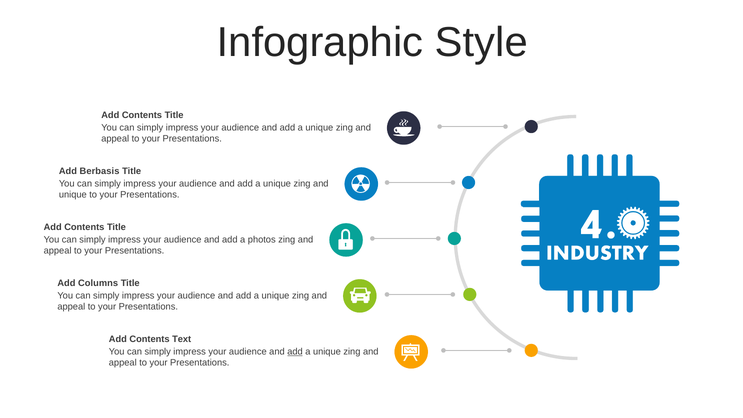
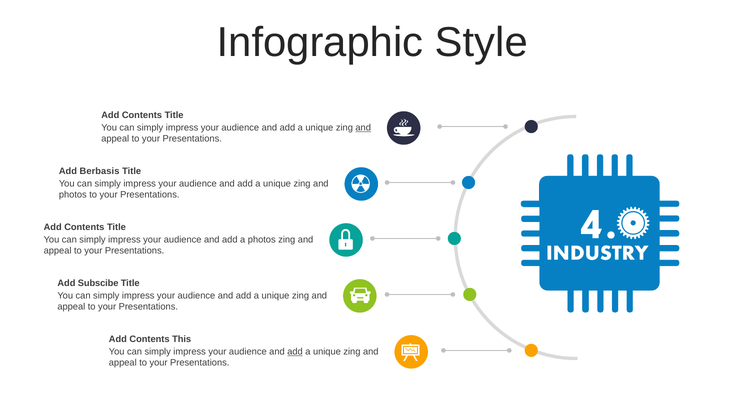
and underline: none -> present (363, 128)
unique: unique -> photos (73, 195)
Columns: Columns -> Subscibe (98, 283)
Text: Text -> This (182, 339)
